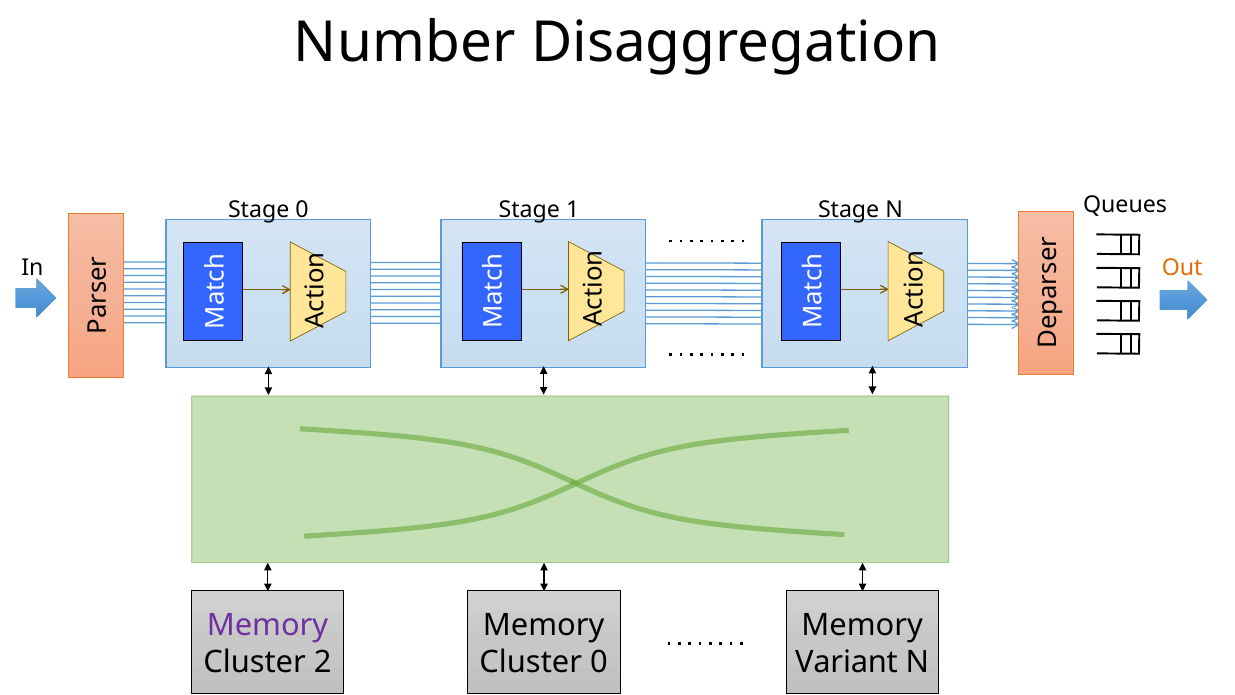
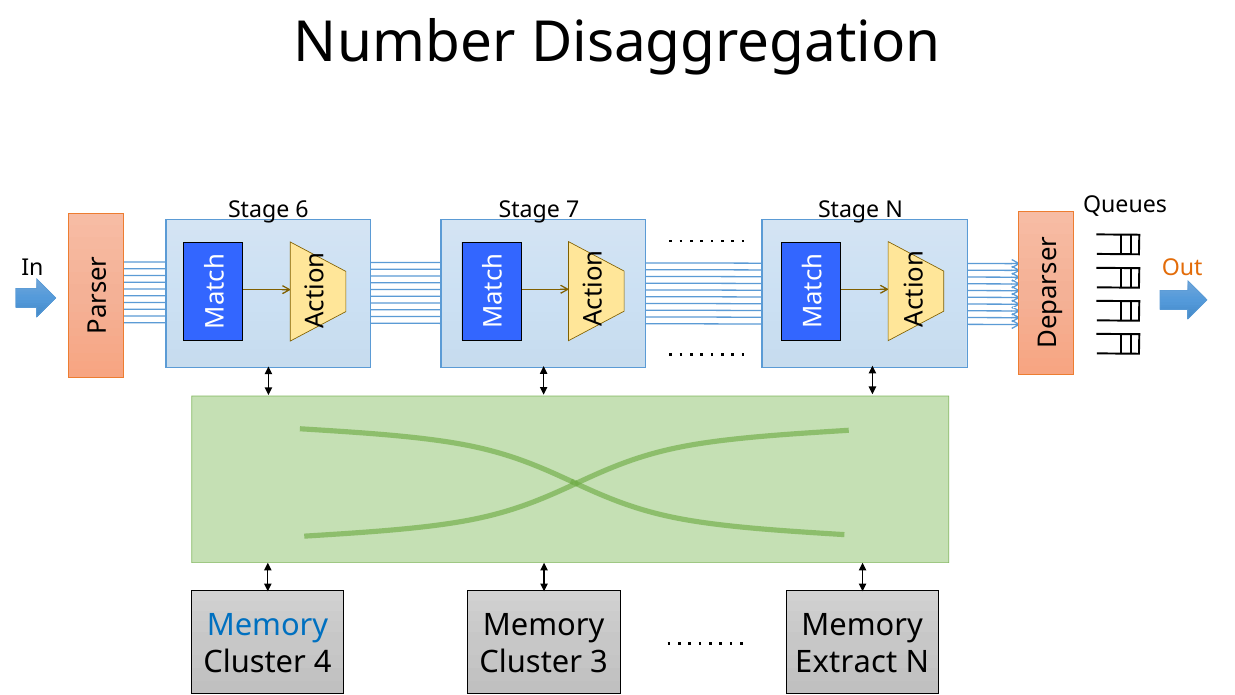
Stage 0: 0 -> 6 (302, 210)
1: 1 -> 7 (573, 210)
Memory colour: purple -> blue (267, 625)
2: 2 -> 4 (323, 662)
Cluster 0: 0 -> 3 (599, 662)
Variant: Variant -> Extract (846, 662)
